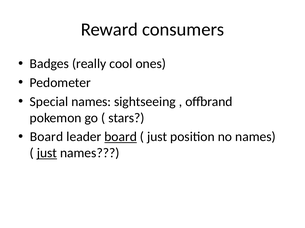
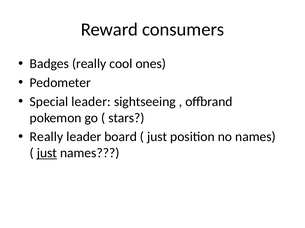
Special names: names -> leader (91, 102)
Board: Board -> Really (46, 137)
board underline: present -> none (121, 137)
